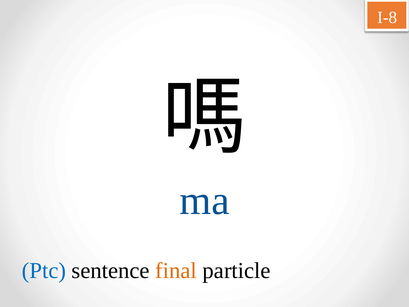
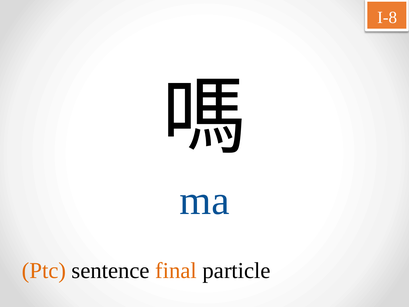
Ptc colour: blue -> orange (44, 270)
